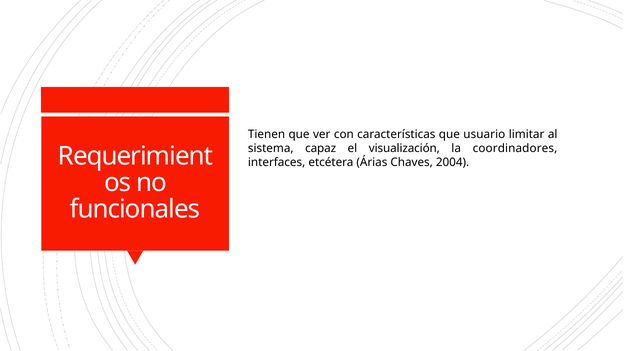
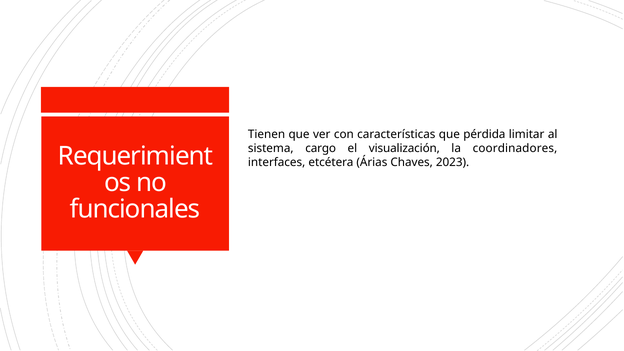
usuario: usuario -> pérdida (484, 134)
capaz: capaz -> cargo (321, 148)
2004: 2004 -> 2023 (453, 162)
